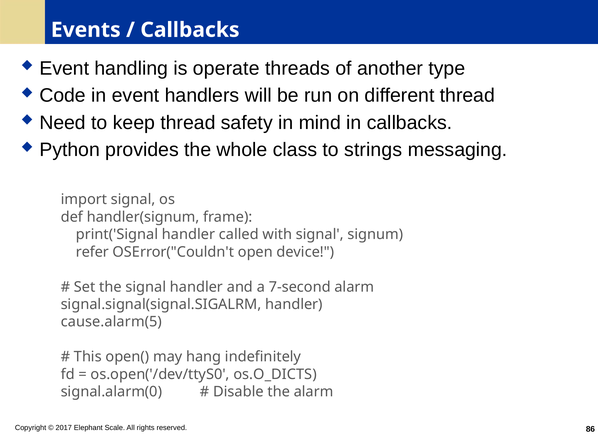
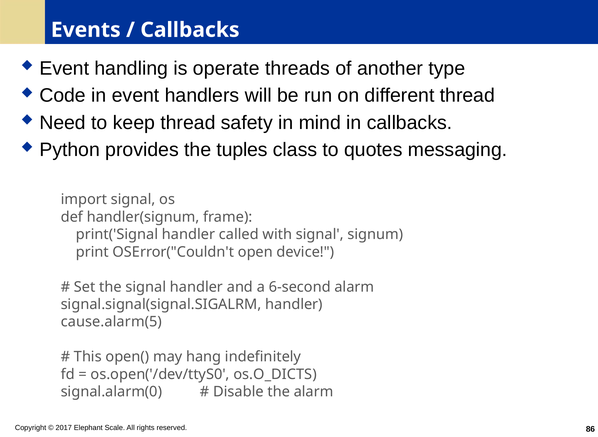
whole: whole -> tuples (242, 150)
strings: strings -> quotes (373, 150)
refer: refer -> print (92, 252)
7-second: 7-second -> 6-second (300, 287)
